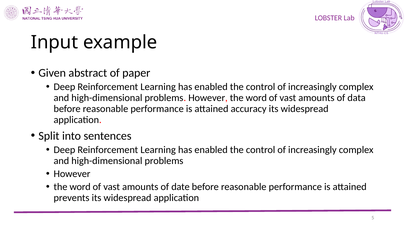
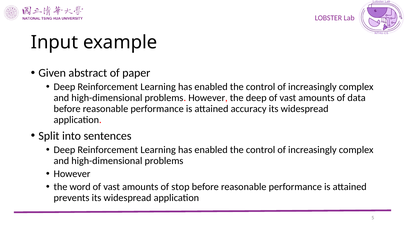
However the word: word -> deep (256, 98)
date: date -> stop (180, 187)
